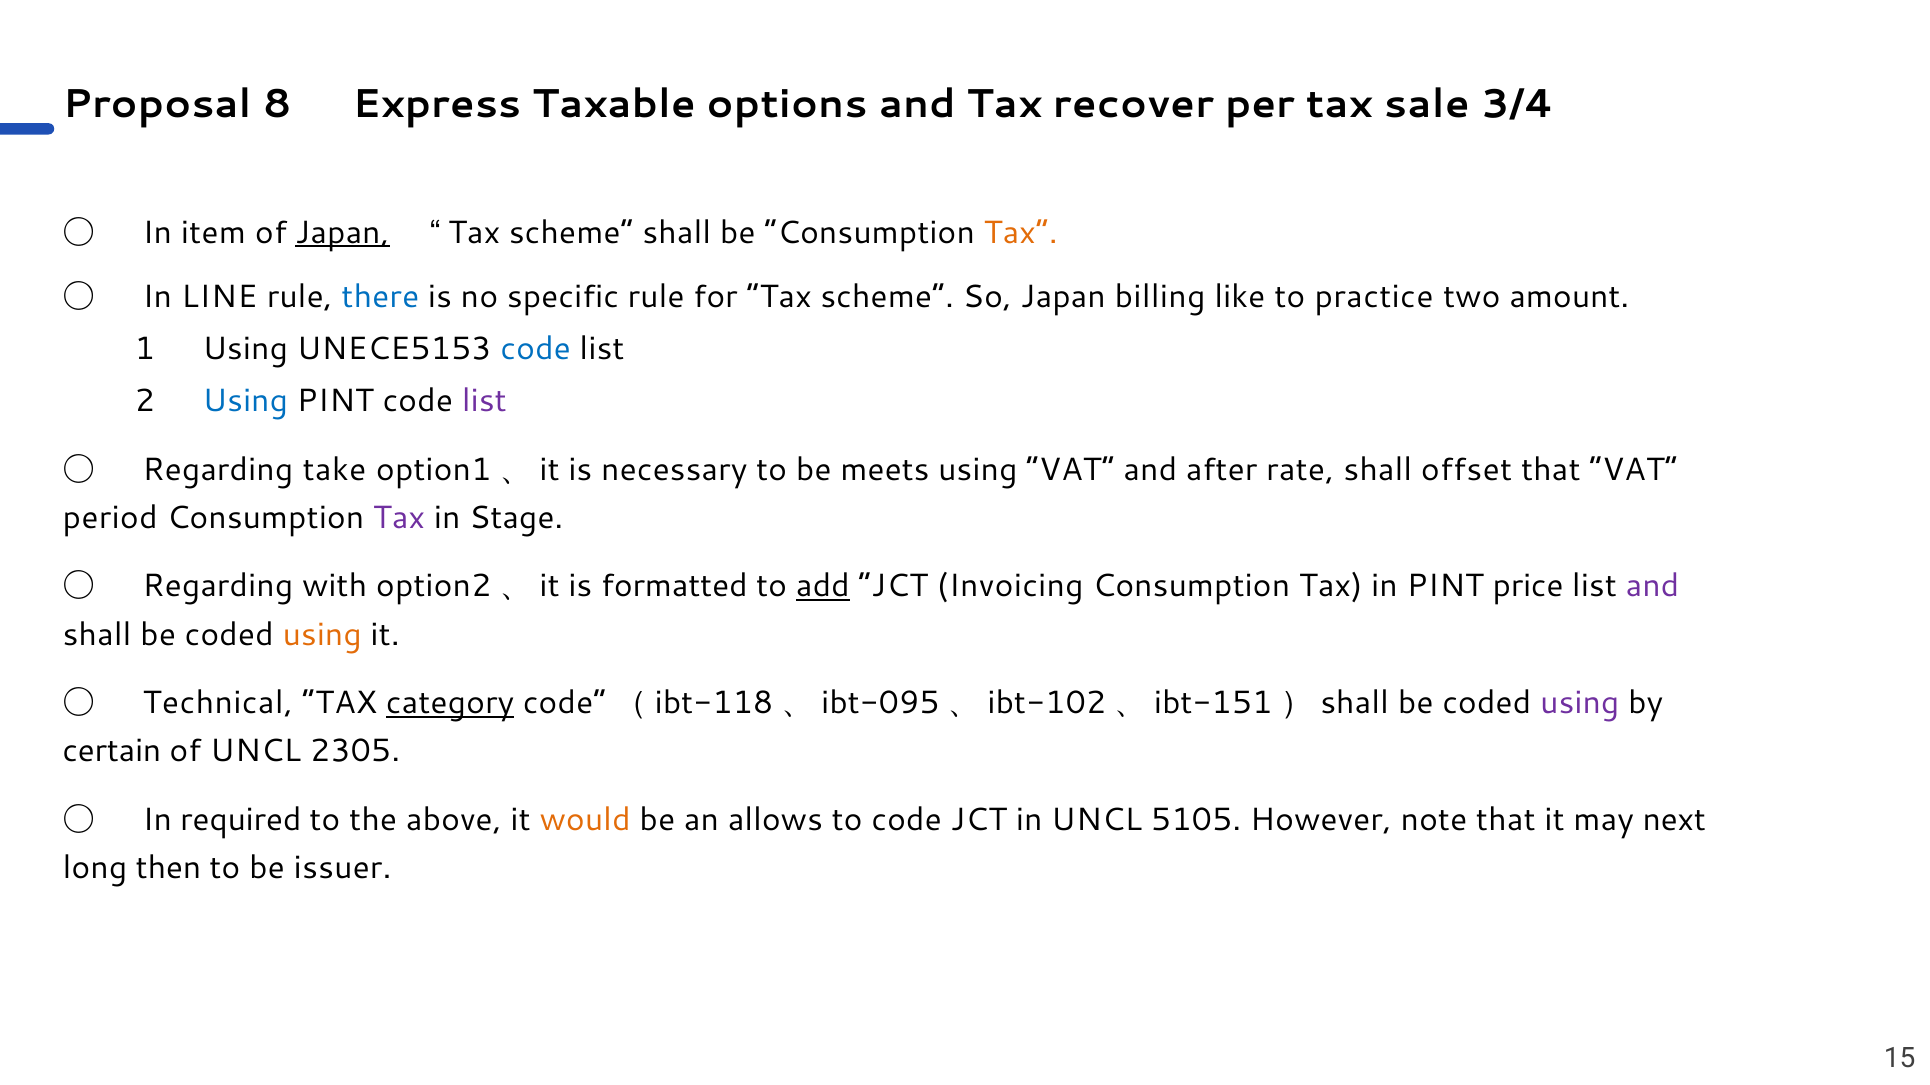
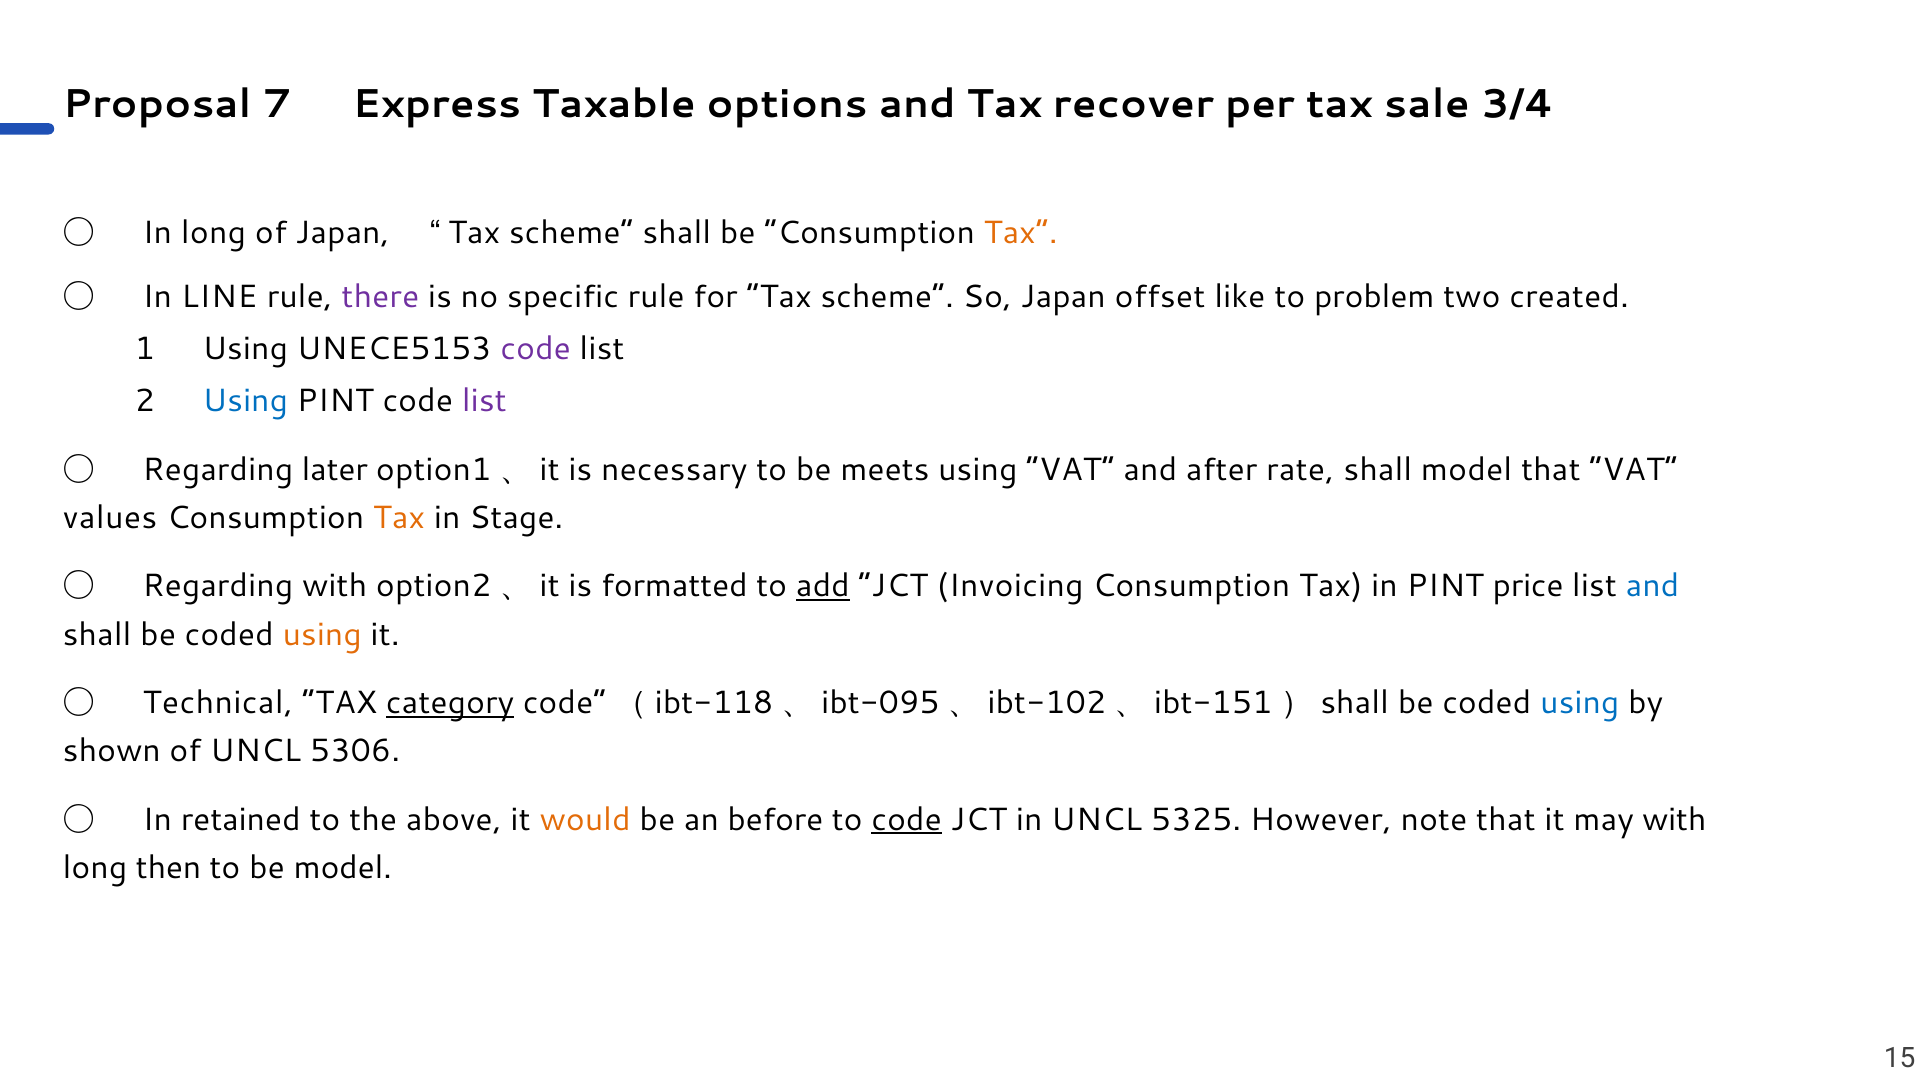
8: 8 -> 7 (277, 104)
In item: item -> long (213, 233)
Japan underline: present -> none (343, 233)
there colour: blue -> purple (380, 297)
billing: billing -> offset (1160, 297)
practice: practice -> problem (1374, 297)
amount: amount -> created (1569, 297)
code colour: blue -> purple (536, 349)
take: take -> later (335, 470)
shall offset: offset -> model (1467, 470)
period: period -> values (110, 518)
Tax colour: purple -> orange (399, 518)
and colour: purple -> blue (1652, 587)
using colour: purple -> blue (1580, 703)
certain: certain -> shown (112, 751)
2305: 2305 -> 5306 (355, 751)
required: required -> retained (241, 820)
allows: allows -> before (775, 820)
code underline: none -> present (907, 820)
5105: 5105 -> 5325 (1196, 820)
may next: next -> with (1674, 820)
be issuer: issuer -> model (343, 868)
